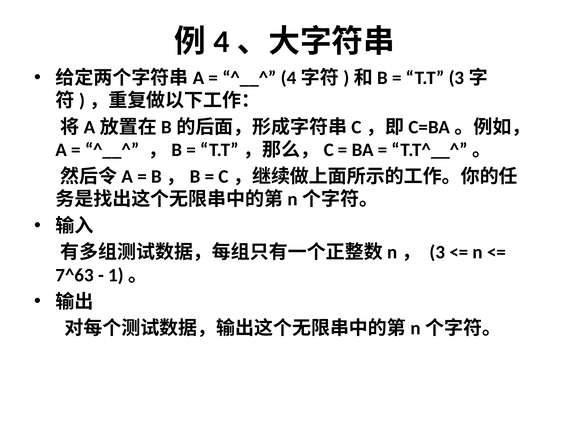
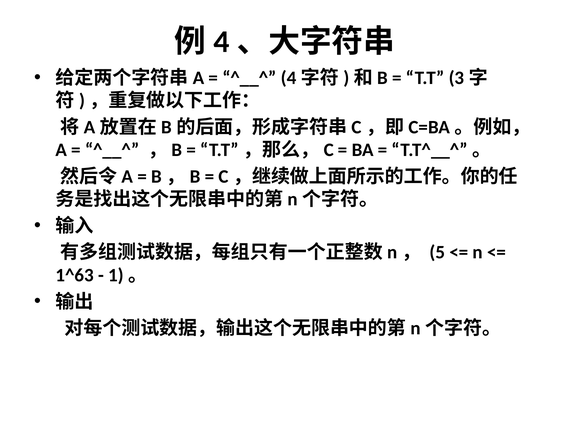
3: 3 -> 5 (437, 252)
7^63: 7^63 -> 1^63 (75, 275)
